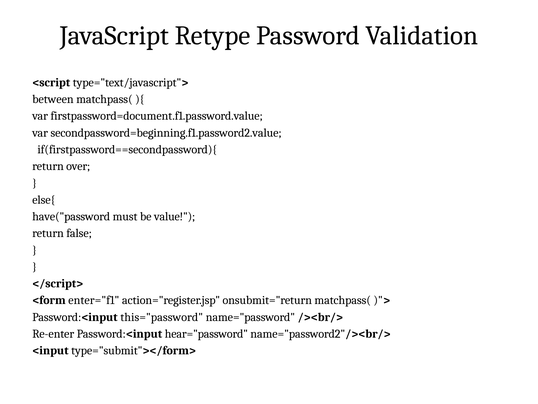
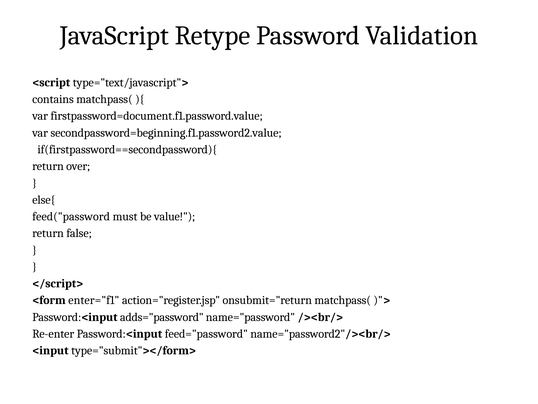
between: between -> contains (53, 99)
have("password: have("password -> feed("password (71, 216)
this="password: this="password -> adds="password (162, 317)
hear="password: hear="password -> feed="password (206, 333)
